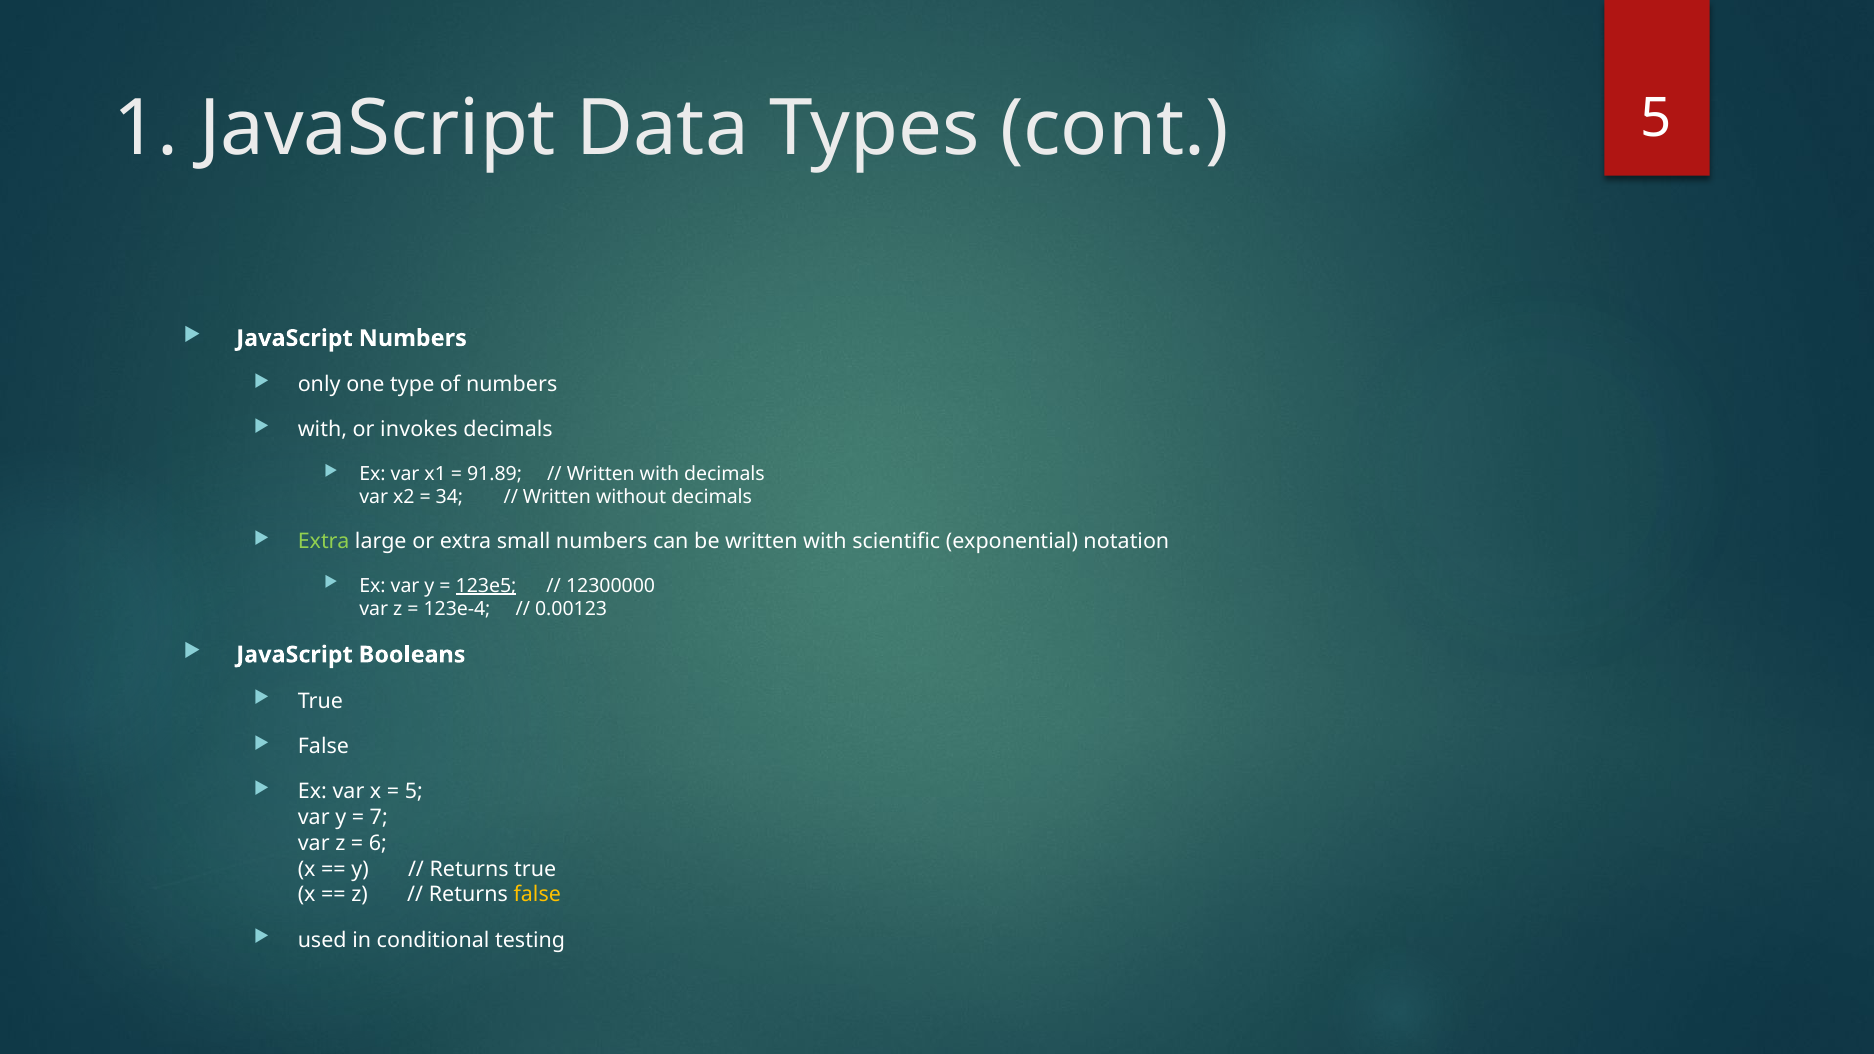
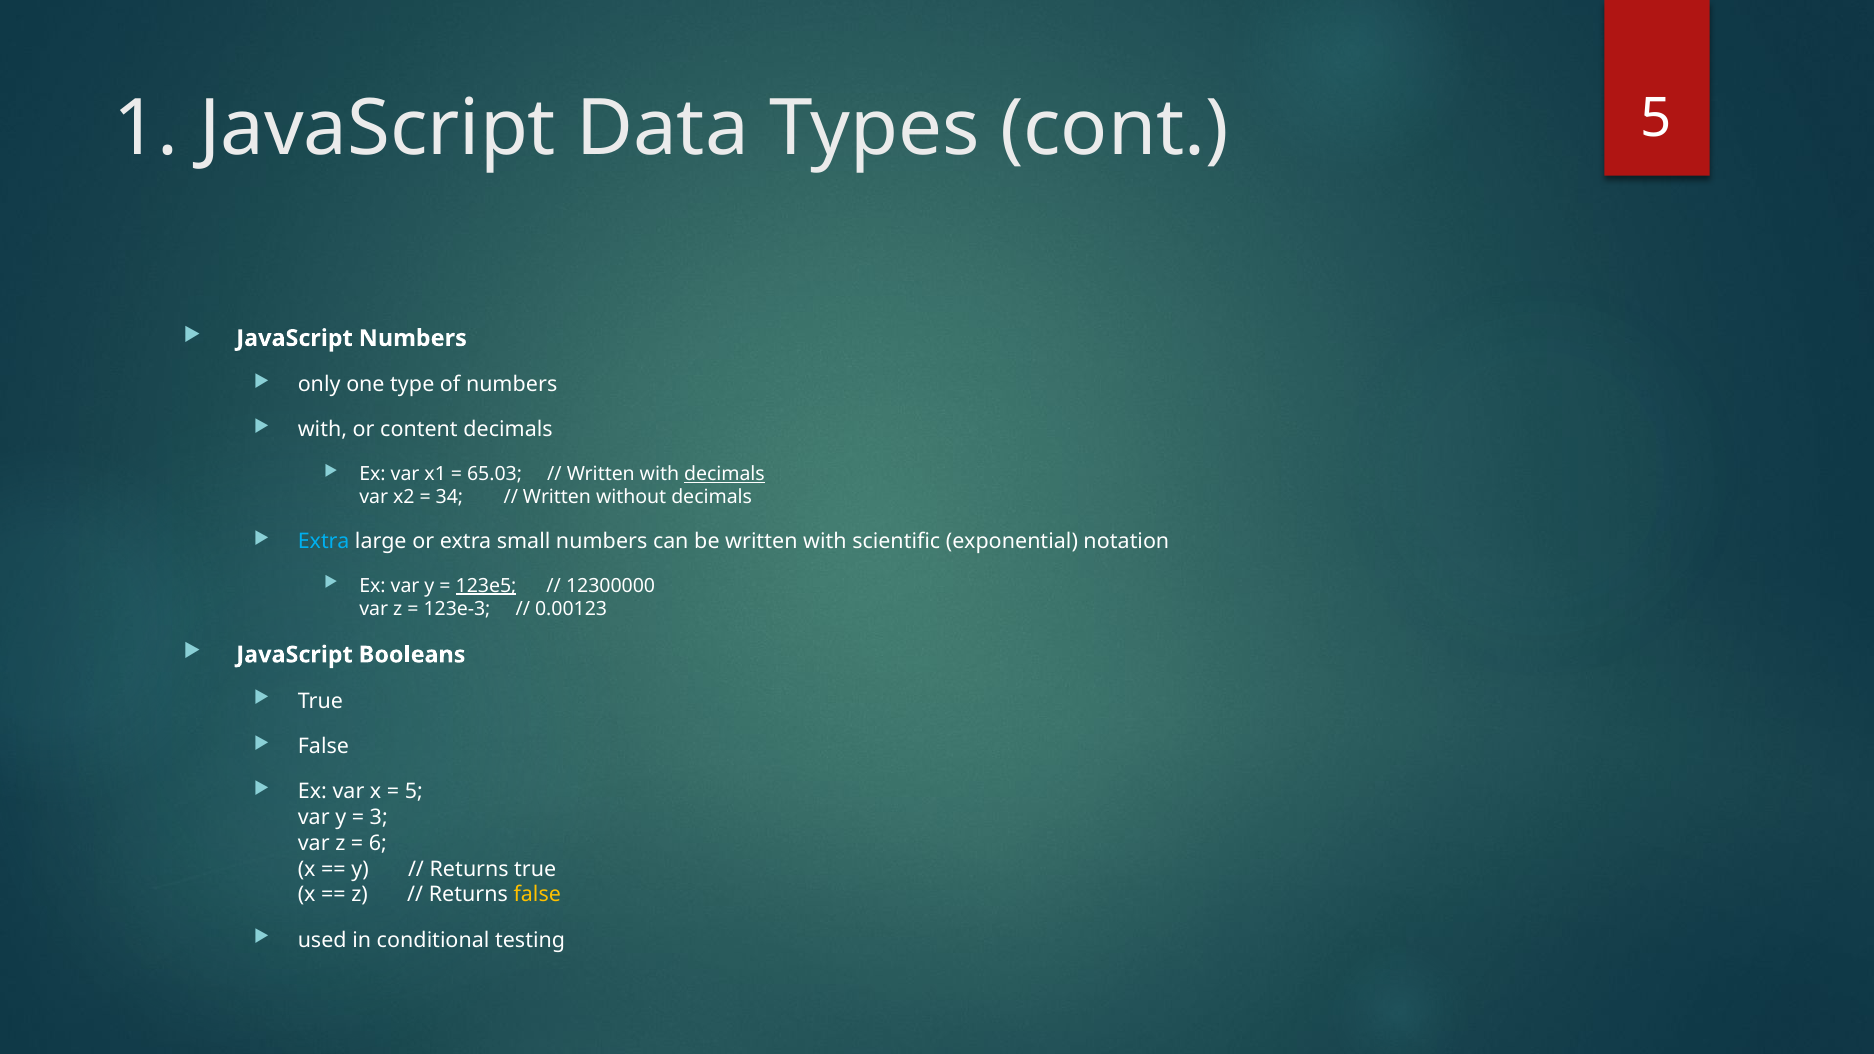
invokes: invokes -> content (419, 430)
91.89: 91.89 -> 65.03 (495, 474)
decimals underline: none -> present (724, 474)
Extra colour: light green -> light blue (324, 542)
123e-4: 123e-4 -> 123e-3 (457, 609)
7: 7 -> 3 (379, 818)
